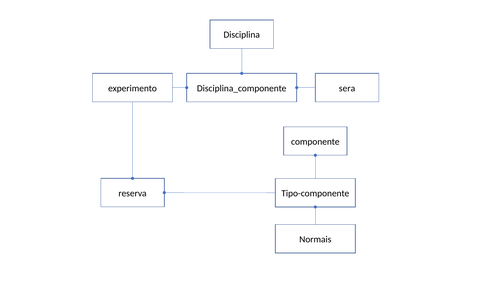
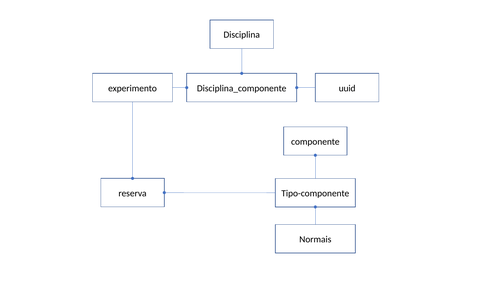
sera: sera -> uuid (347, 88)
